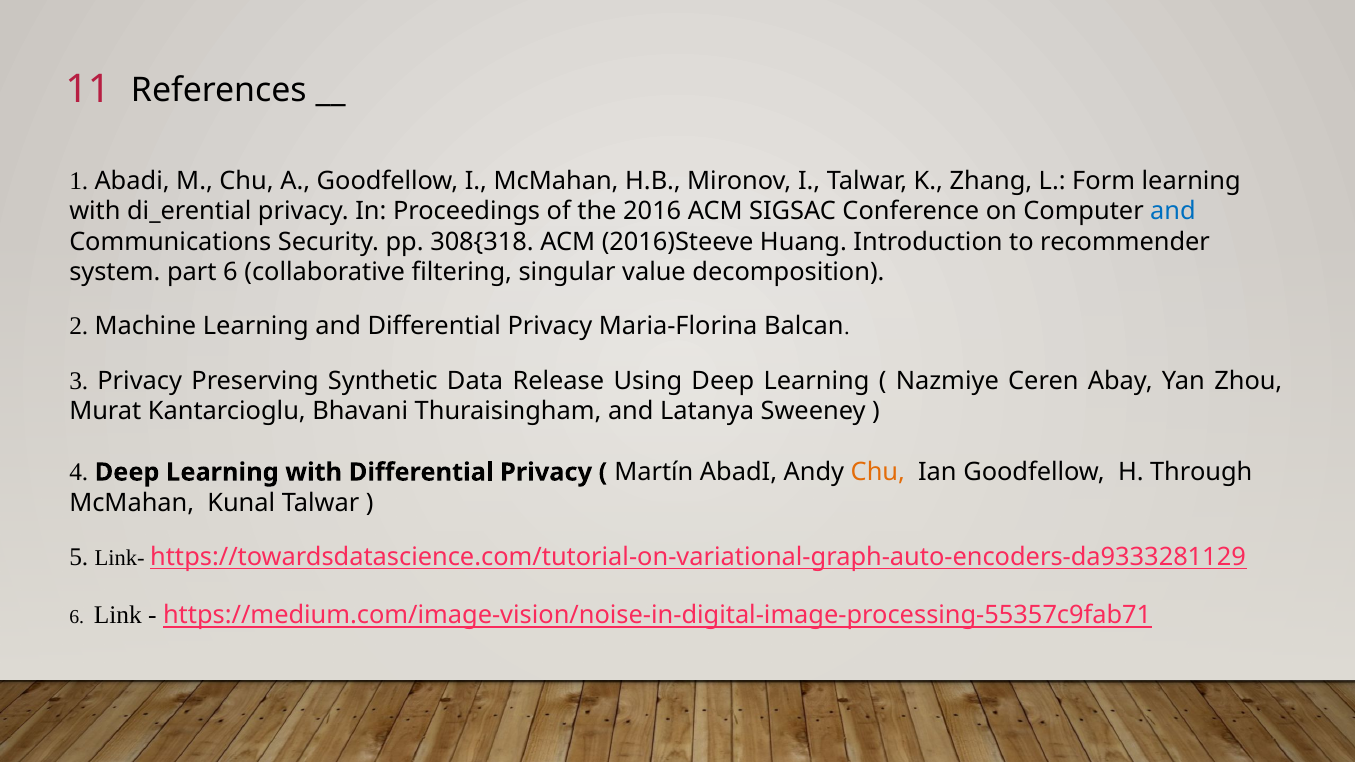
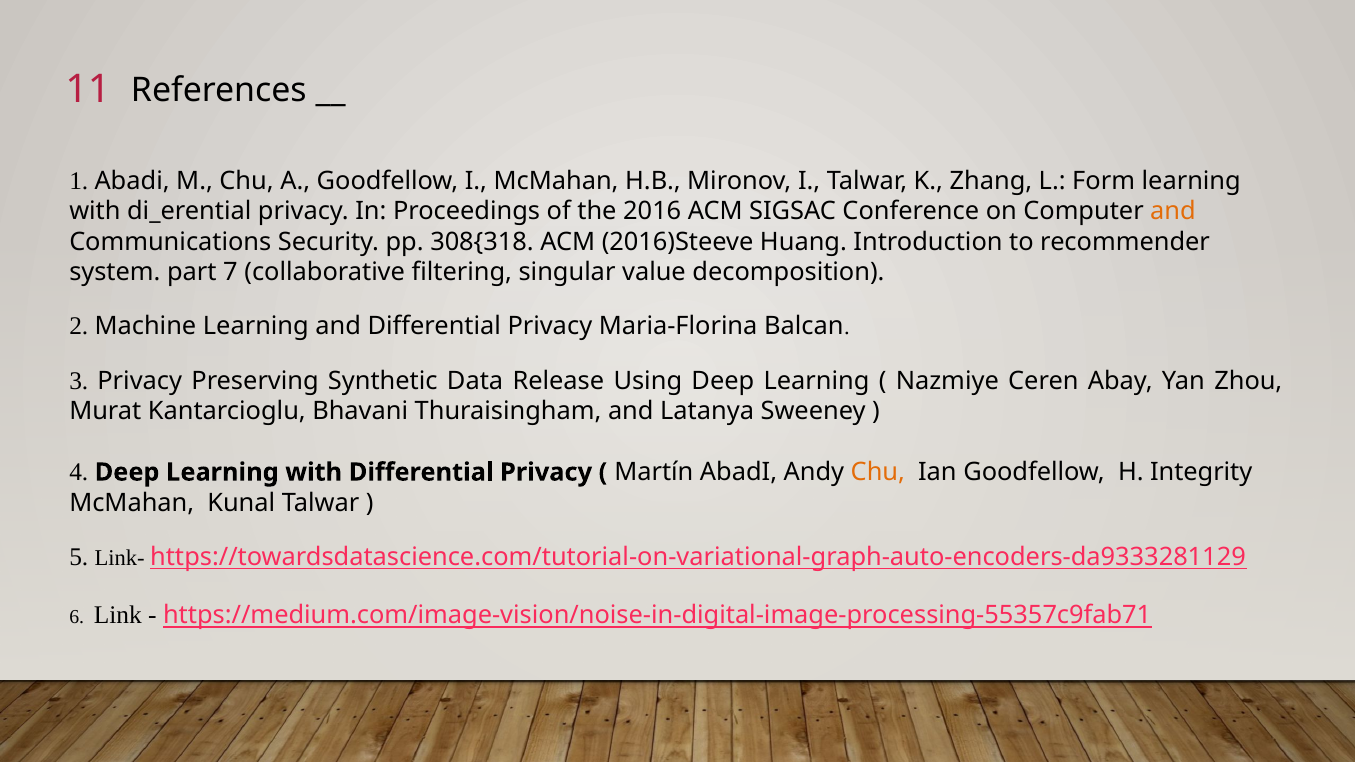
and colour: blue -> orange (1173, 211)
part 6: 6 -> 7 (231, 272)
Through: Through -> Integrity (1201, 472)
